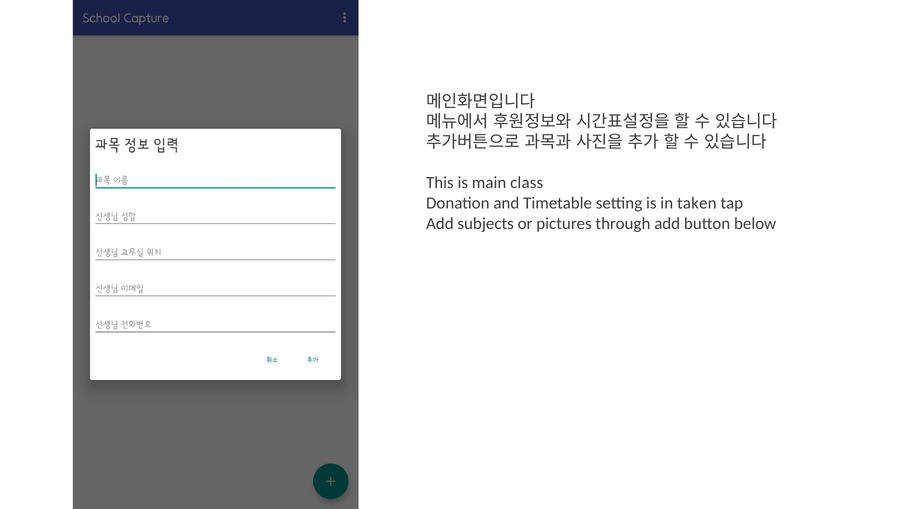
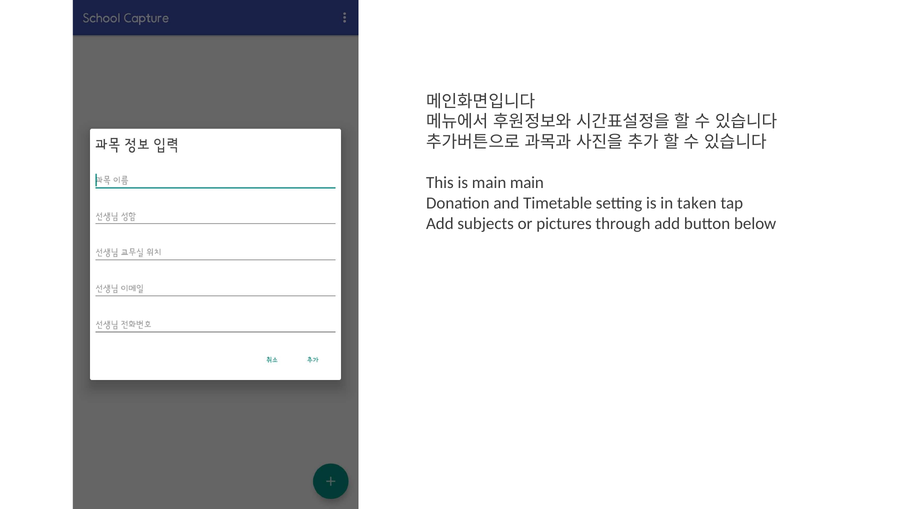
main class: class -> main (527, 183)
